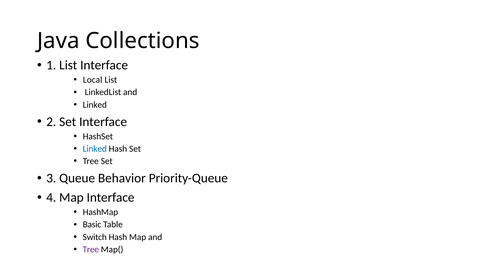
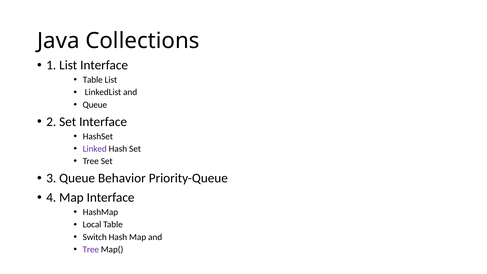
Local: Local -> Table (93, 80)
Linked: Linked -> Queue (95, 105)
Linked colour: blue -> purple (95, 149)
Basic: Basic -> Local (92, 225)
